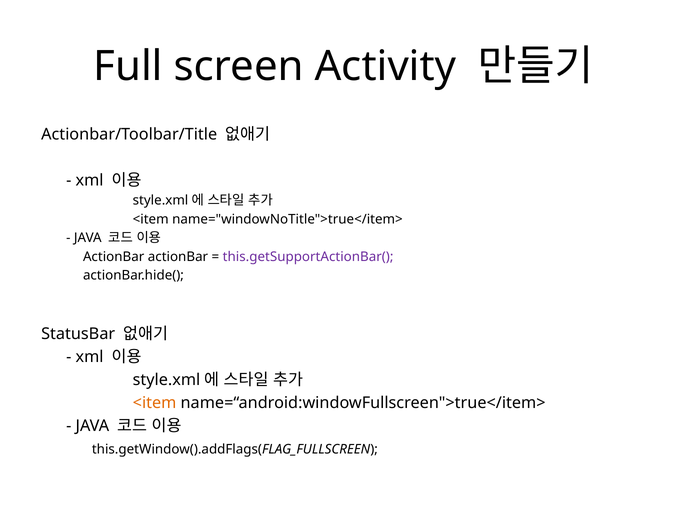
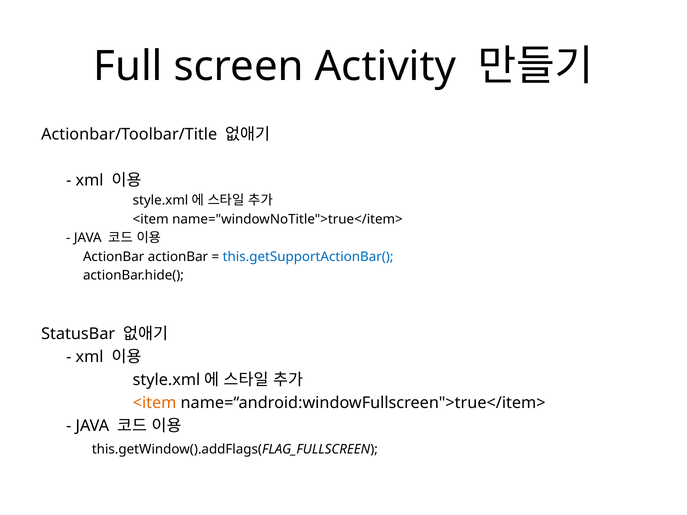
this.getSupportActionBar( colour: purple -> blue (308, 257)
